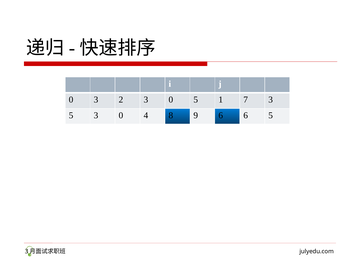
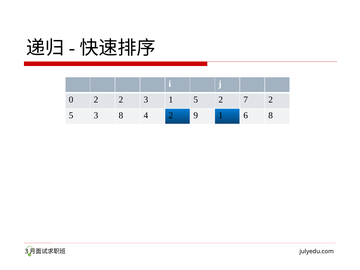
0 3: 3 -> 2 (96, 100)
2 3 0: 0 -> 1 (171, 100)
5 1: 1 -> 2 (221, 100)
7 3: 3 -> 2 (271, 100)
5 3 0: 0 -> 8 (121, 115)
4 8: 8 -> 2 (171, 115)
9 6: 6 -> 1 (221, 115)
6 5: 5 -> 8 (271, 115)
